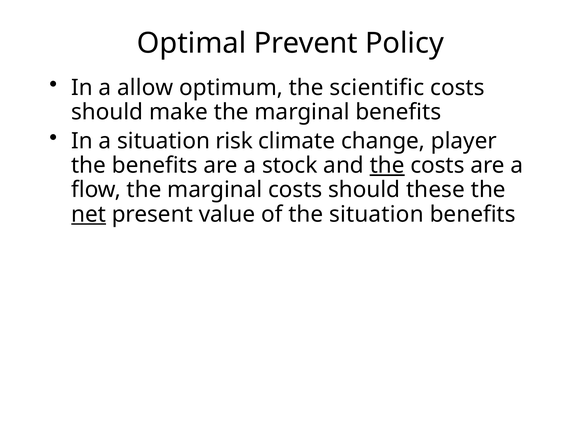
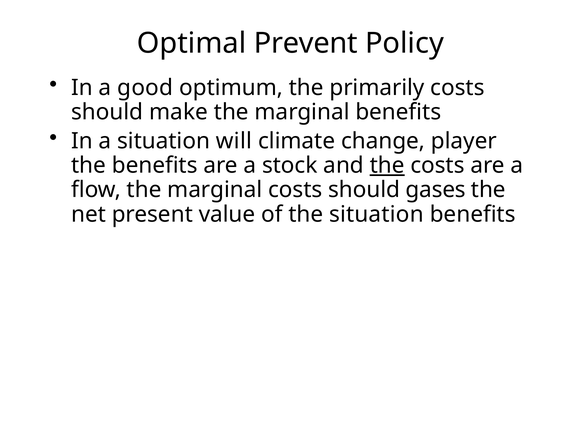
allow: allow -> good (145, 88)
scientific: scientific -> primarily (377, 88)
risk: risk -> will (234, 141)
these: these -> gases (436, 190)
net underline: present -> none (89, 214)
